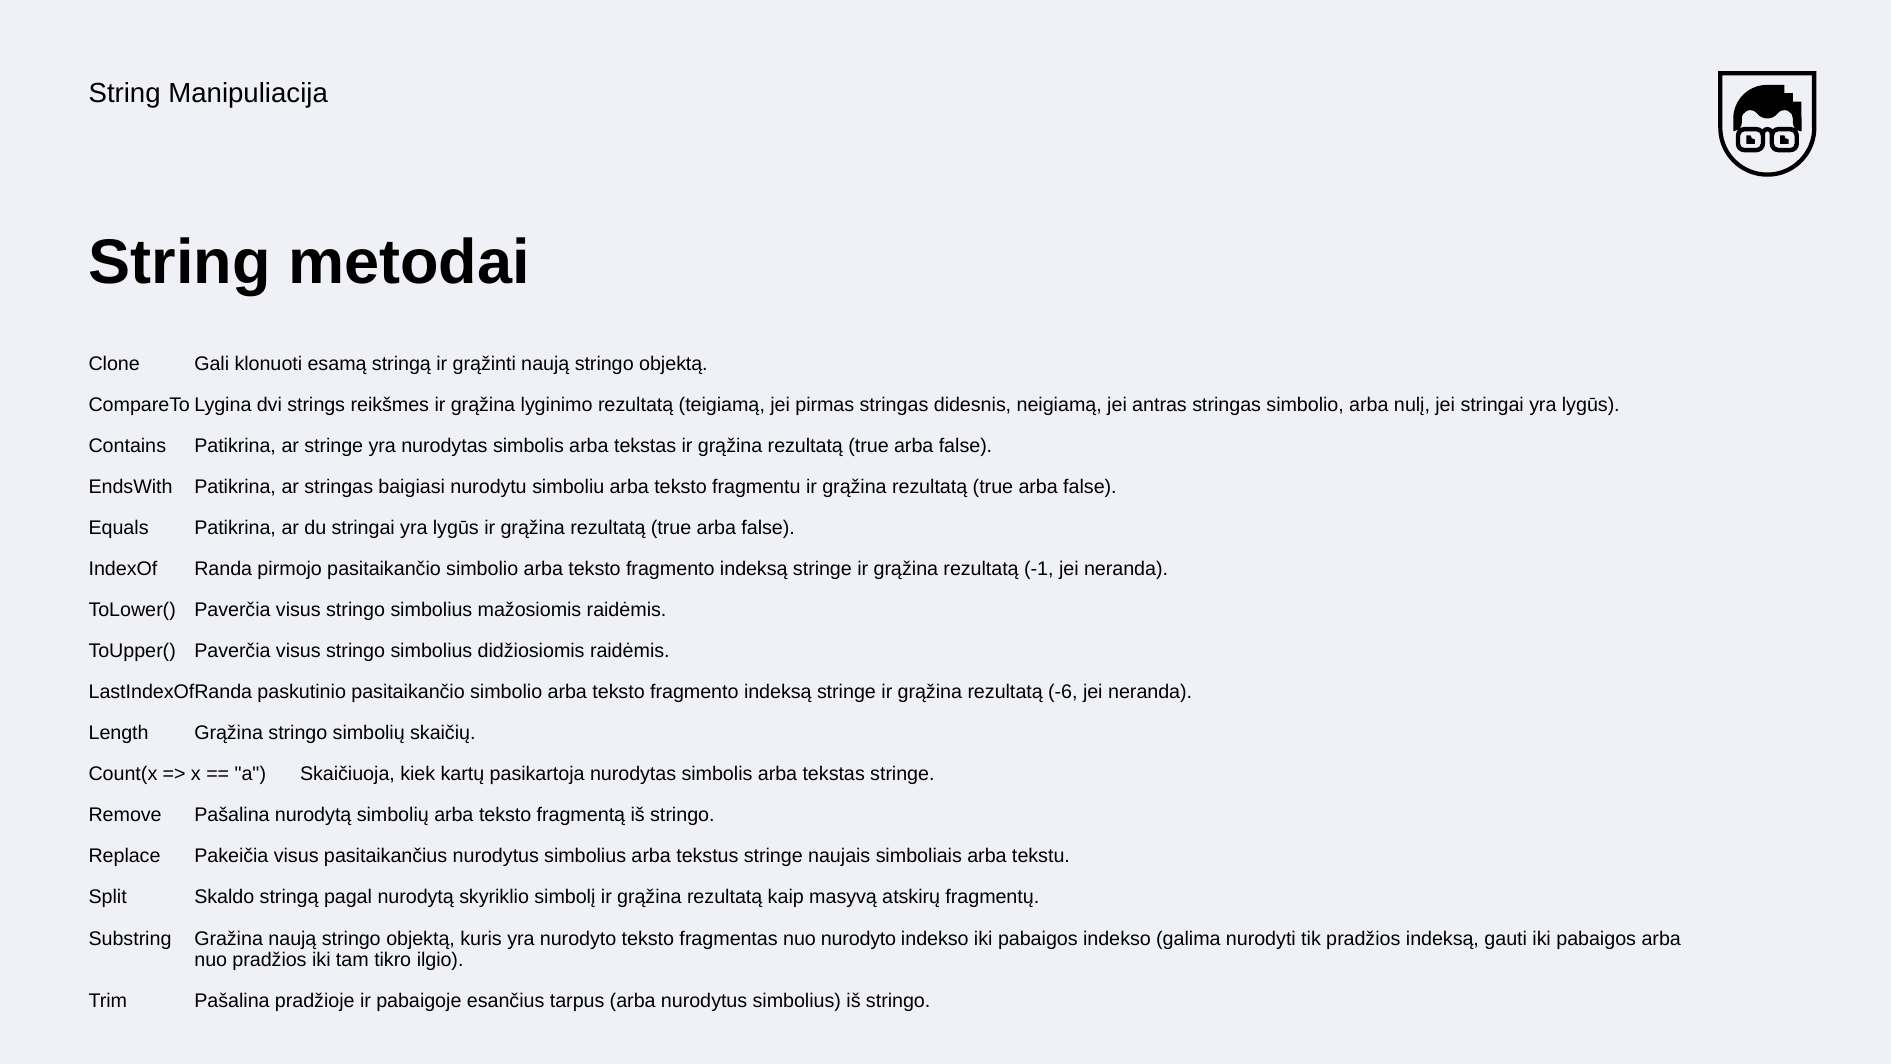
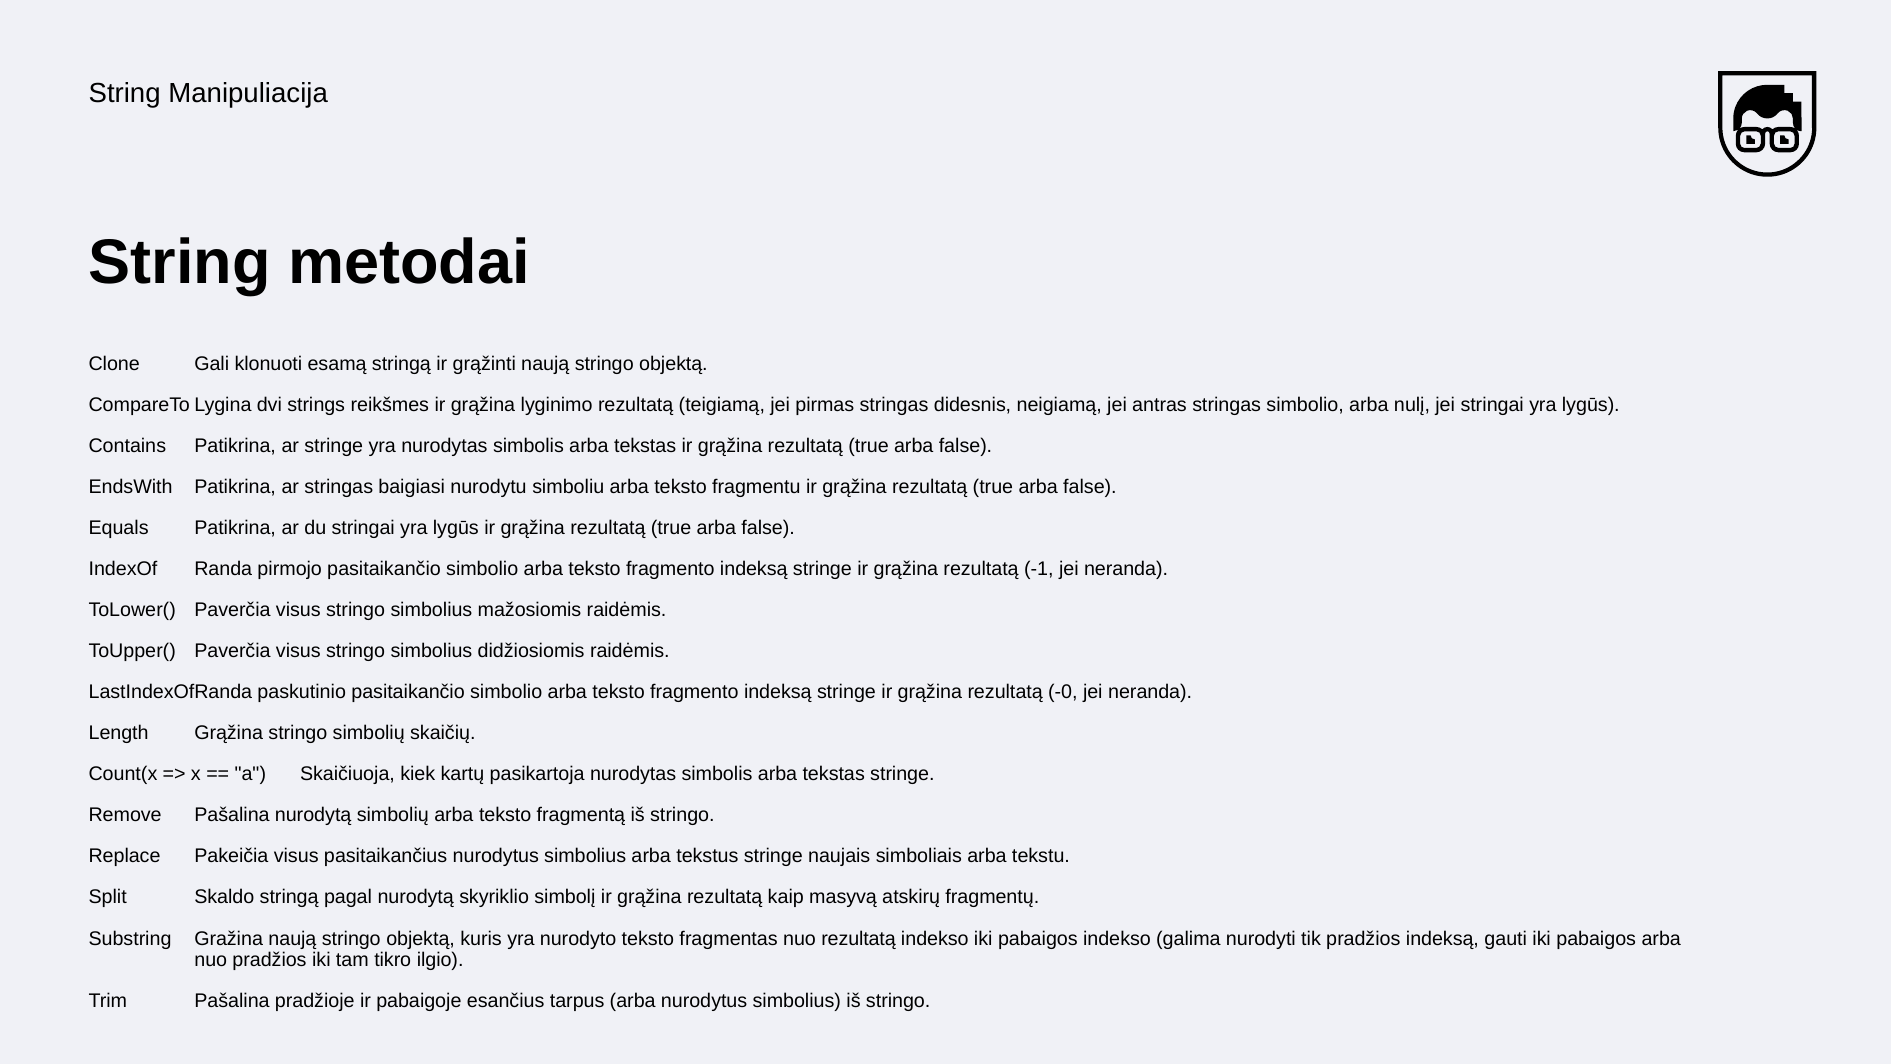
-6: -6 -> -0 (1063, 692)
nuo nurodyto: nurodyto -> rezultatą (859, 938)
